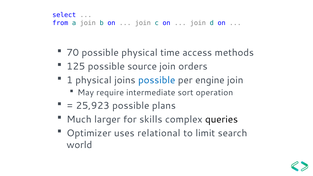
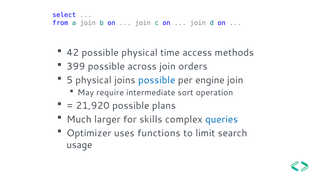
70: 70 -> 42 (73, 53)
125: 125 -> 399 (76, 66)
source: source -> across (142, 66)
1: 1 -> 5 (70, 80)
25,923: 25,923 -> 21,920 (93, 106)
queries colour: black -> blue (222, 119)
relational: relational -> functions (159, 133)
world: world -> usage (79, 145)
